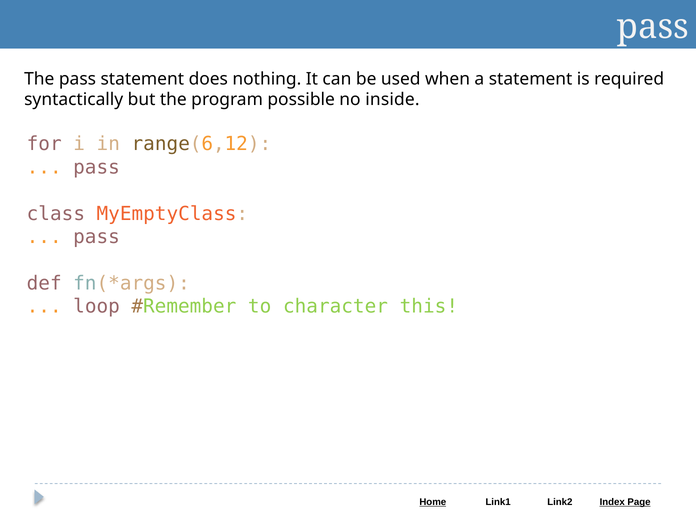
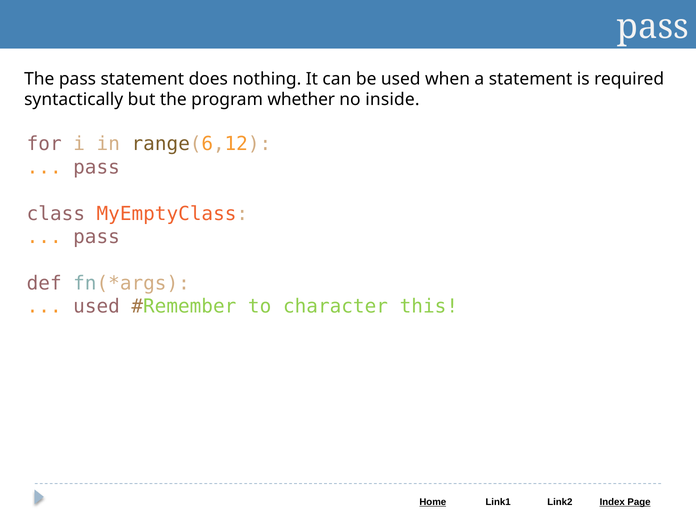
possible: possible -> whether (301, 100)
loop: loop -> used (97, 306)
